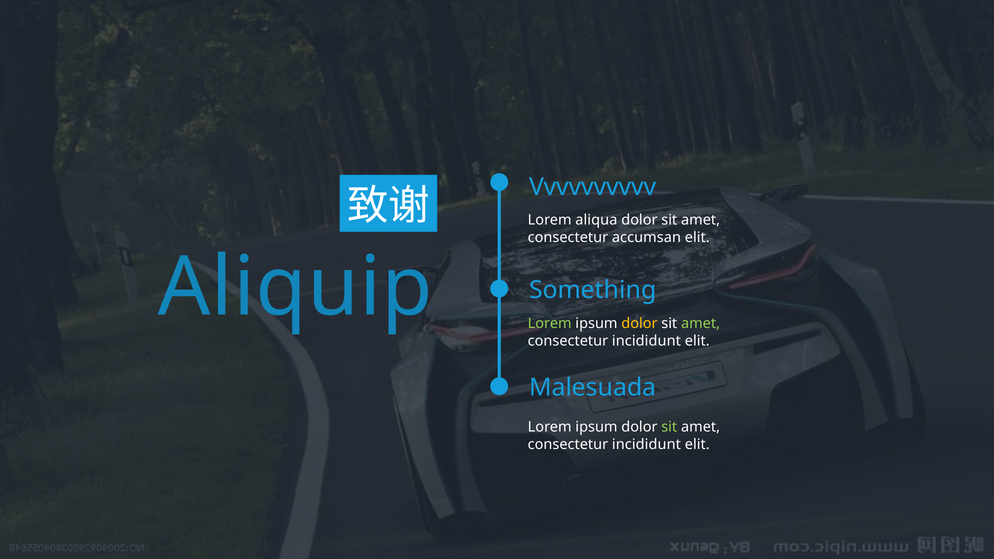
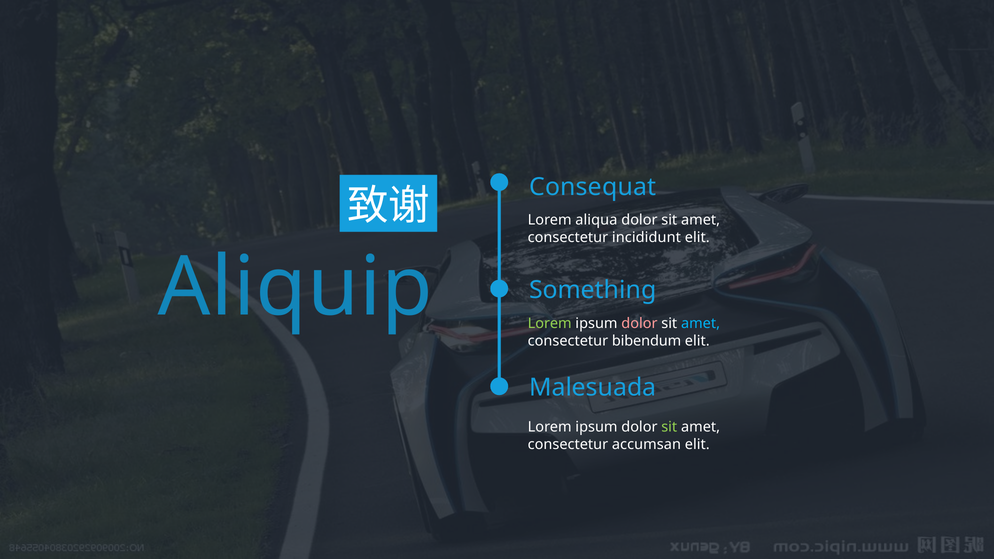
Vvvvvvvvvv: Vvvvvvvvvv -> Consequat (593, 187)
accumsan: accumsan -> incididunt (646, 238)
dolor colour: yellow -> pink (639, 324)
amet colour: light green -> light blue (701, 324)
incididunt: incididunt -> bibendum (647, 341)
incididunt: incididunt -> accumsan (646, 445)
